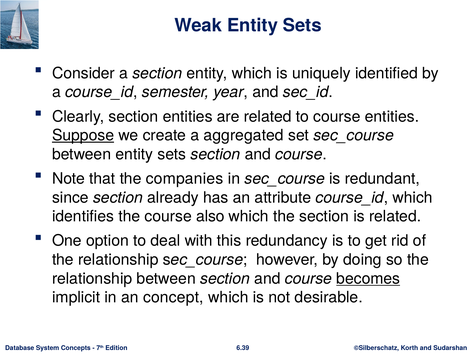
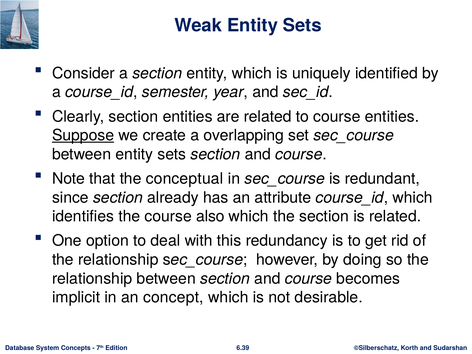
aggregated: aggregated -> overlapping (244, 135)
companies: companies -> conceptual (185, 179)
becomes underline: present -> none (368, 279)
